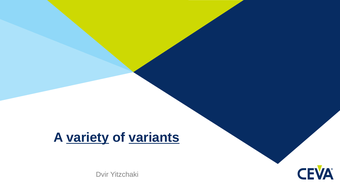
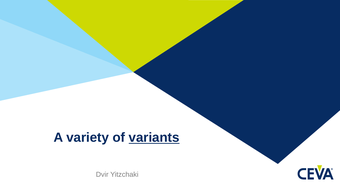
variety underline: present -> none (88, 138)
